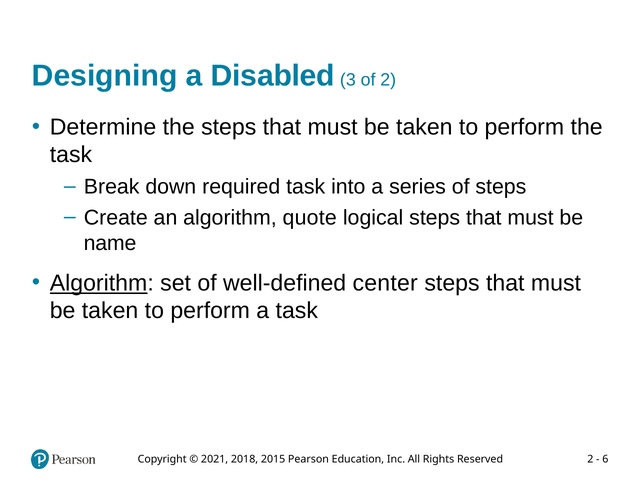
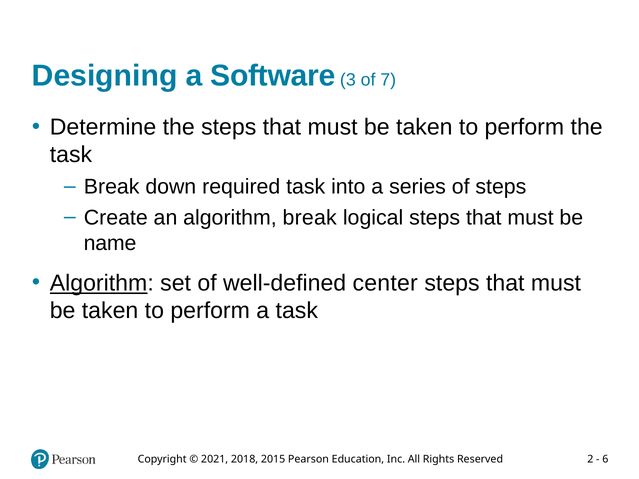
Disabled: Disabled -> Software (273, 76)
of 2: 2 -> 7 (388, 80)
algorithm quote: quote -> break (310, 218)
